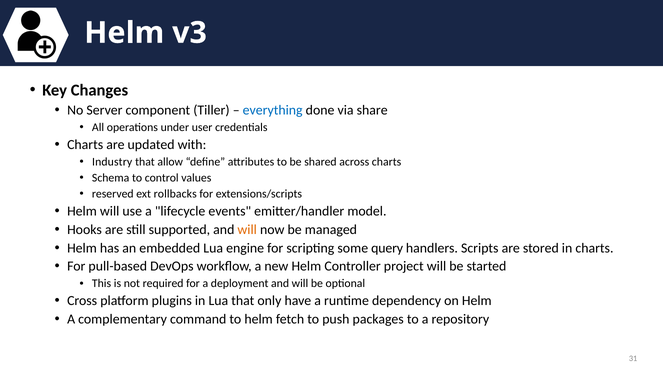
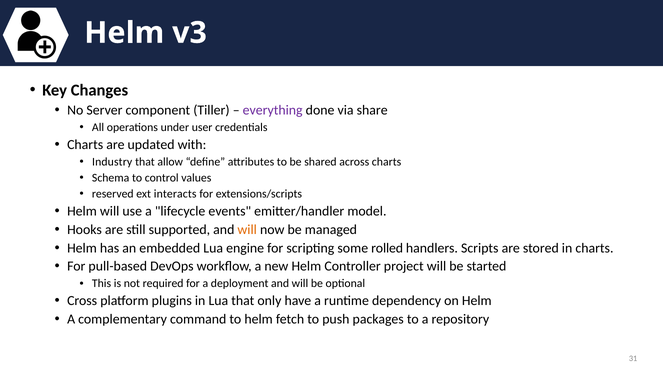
everything colour: blue -> purple (273, 110)
rollbacks: rollbacks -> interacts (175, 194)
query: query -> rolled (387, 248)
